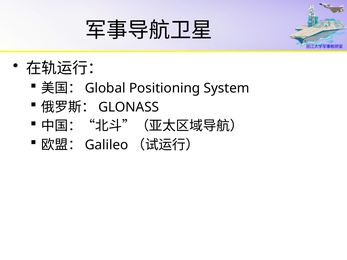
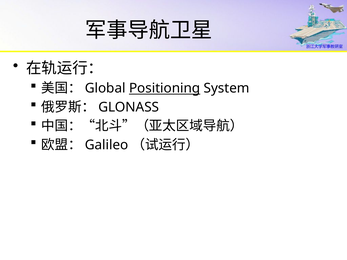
Positioning underline: none -> present (165, 88)
